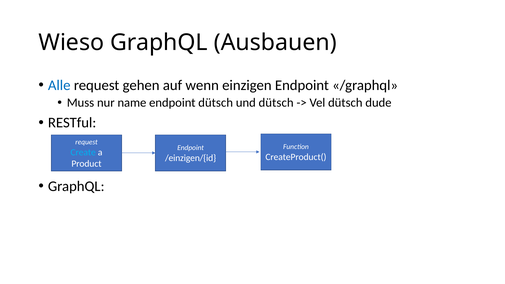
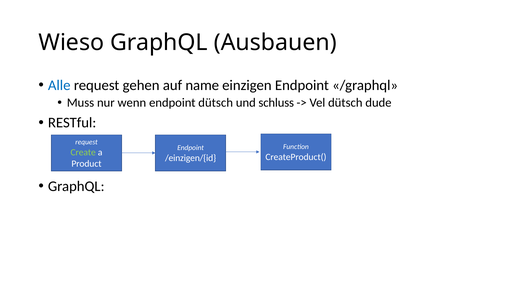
wenn: wenn -> name (202, 85)
name: name -> wenn (132, 103)
und dütsch: dütsch -> schluss (276, 103)
Create colour: light blue -> light green (83, 152)
